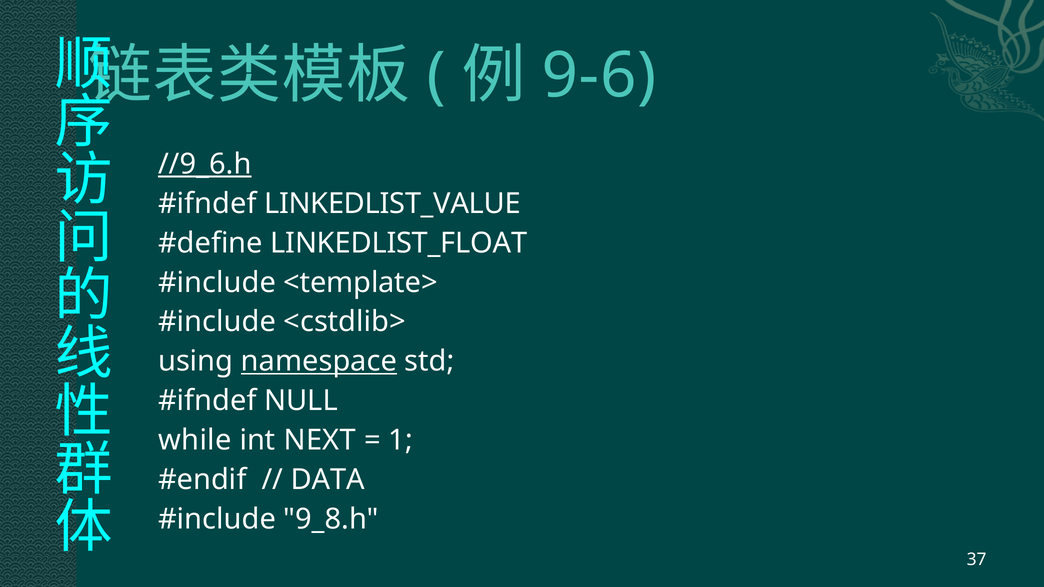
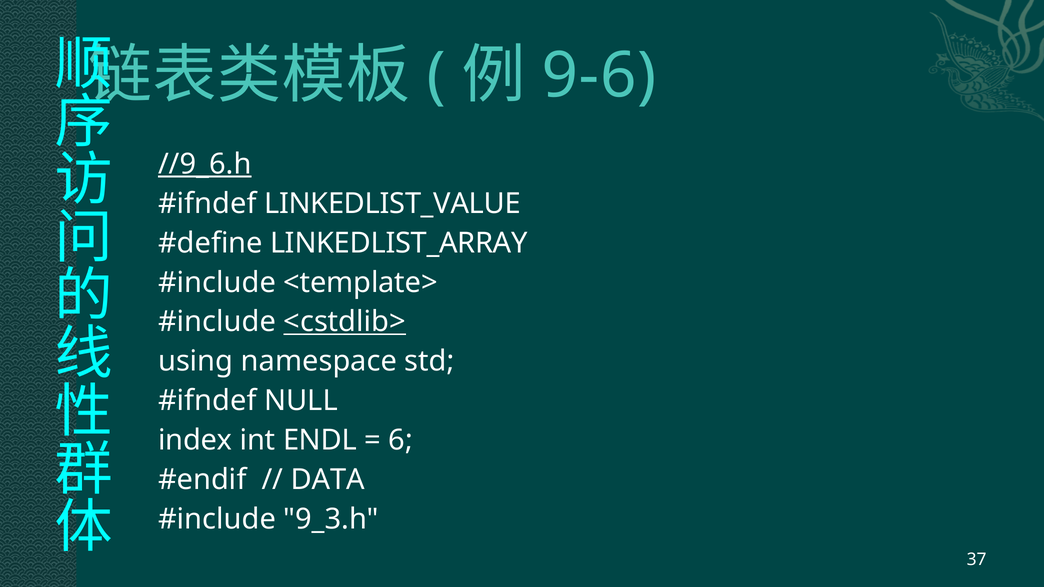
LINKEDLIST_FLOAT: LINKEDLIST_FLOAT -> LINKEDLIST_ARRAY (399, 243)
<cstdlib> underline: none -> present (345, 322)
namespace underline: present -> none (319, 361)
while: while -> index (195, 440)
NEXT: NEXT -> ENDL (320, 440)
1: 1 -> 6 (401, 440)
9_8.h: 9_8.h -> 9_3.h (331, 519)
